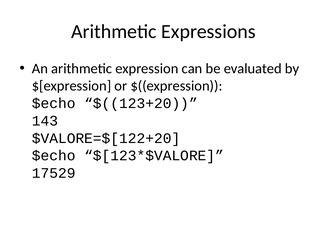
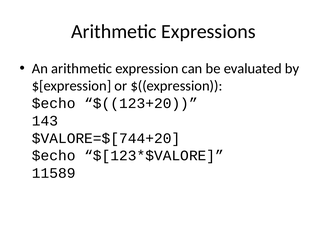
$VALORE=$[122+20: $VALORE=$[122+20 -> $VALORE=$[744+20 (106, 138)
17529: 17529 -> 11589 (54, 173)
